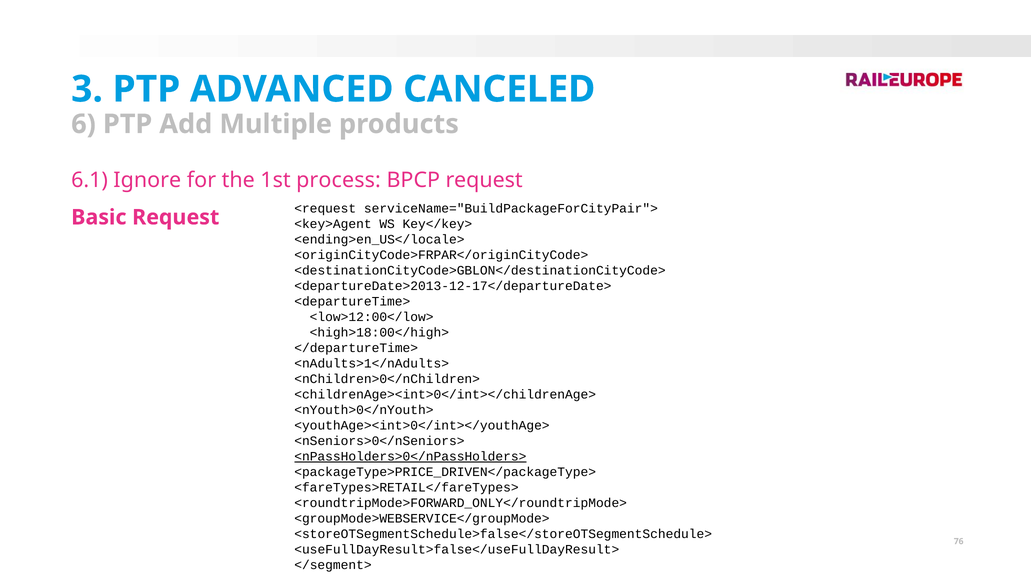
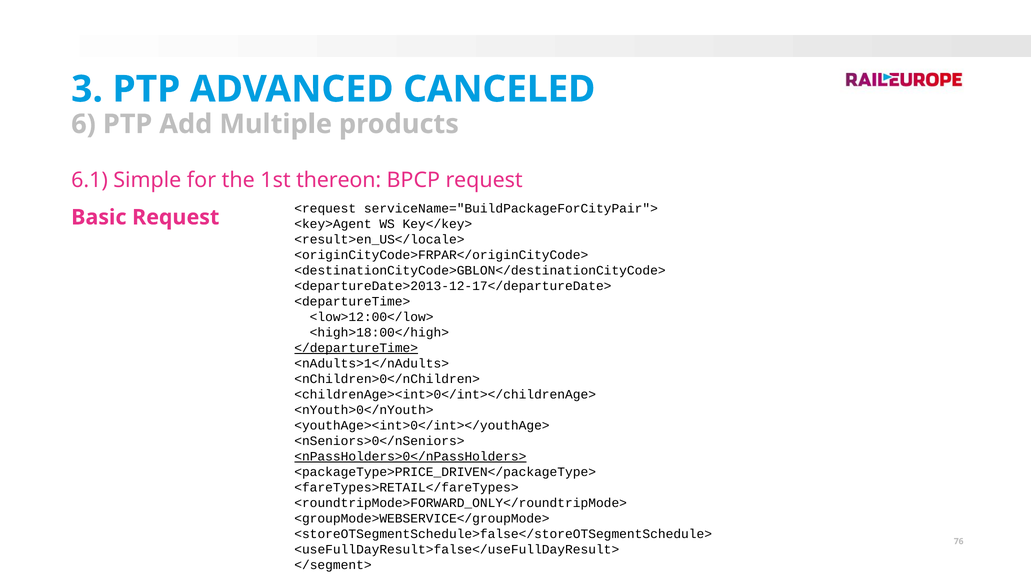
Ignore: Ignore -> Simple (147, 180)
process: process -> thereon (339, 180)
<ending>en_US</locale>: <ending>en_US</locale> -> <result>en_US</locale> (379, 239)
</departureTime> underline: none -> present (356, 348)
